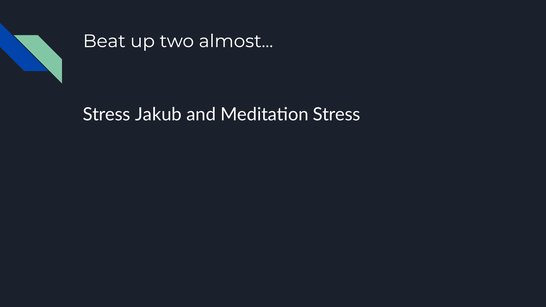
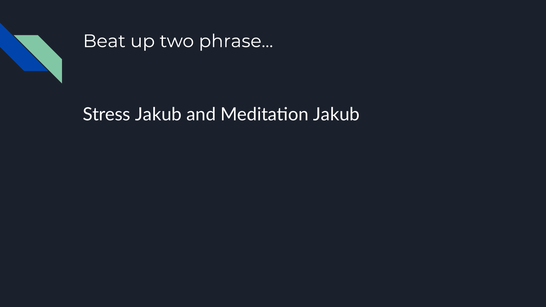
almost: almost -> phrase (236, 41)
Meditation Stress: Stress -> Jakub (336, 115)
